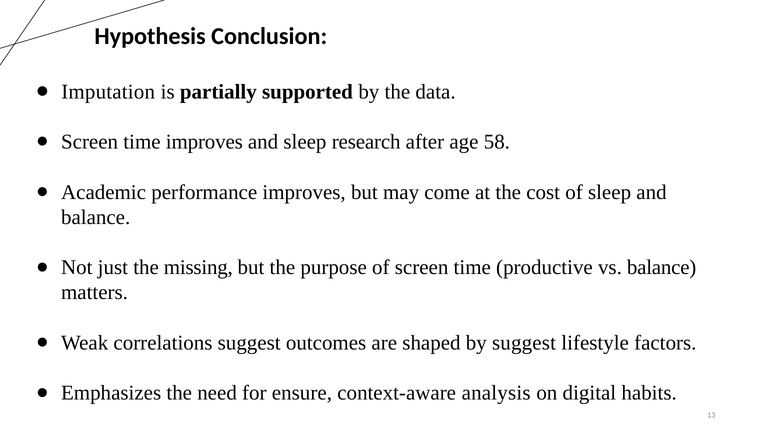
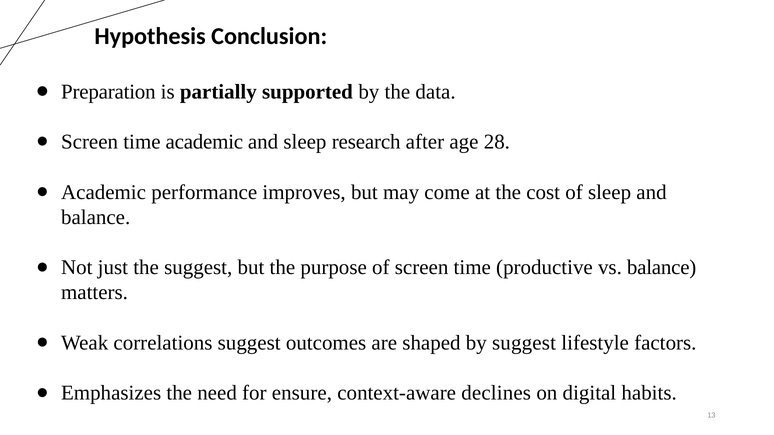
Imputation: Imputation -> Preparation (108, 92)
time improves: improves -> academic (204, 142)
58: 58 -> 28 (497, 142)
the missing: missing -> suggest (198, 268)
analysis: analysis -> declines (496, 393)
